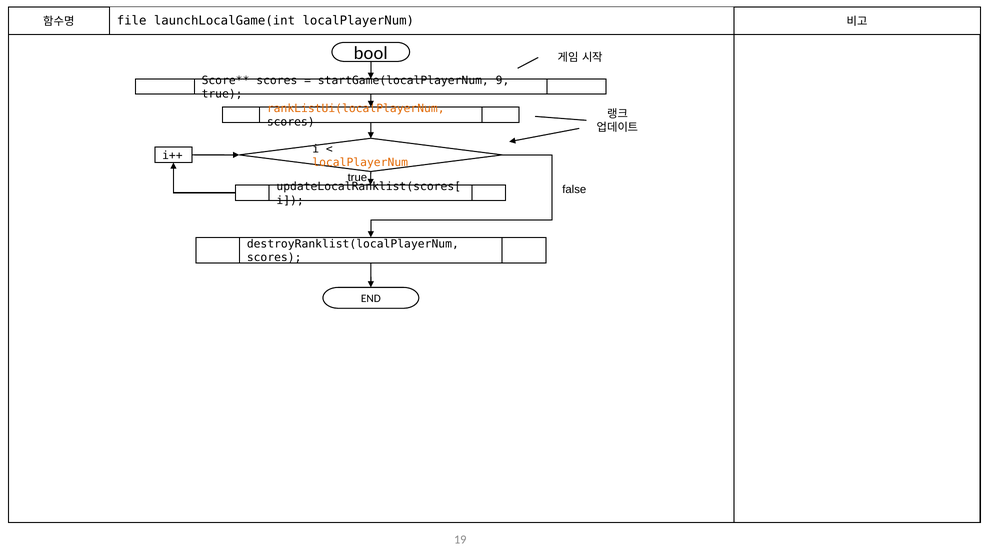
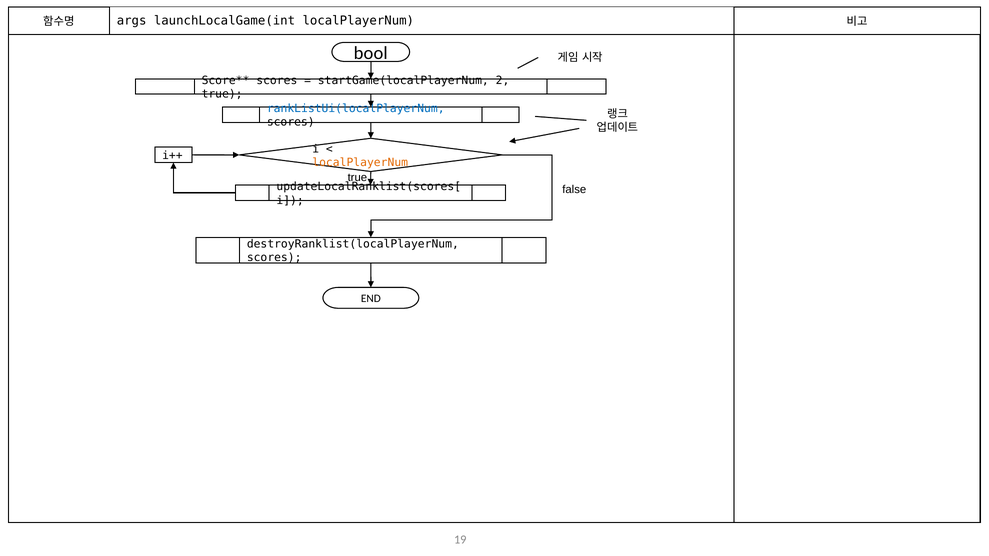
file: file -> args (132, 21)
9: 9 -> 2 (503, 81)
rankListUi(localPlayerNum colour: orange -> blue (356, 109)
